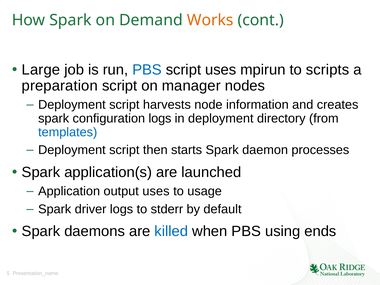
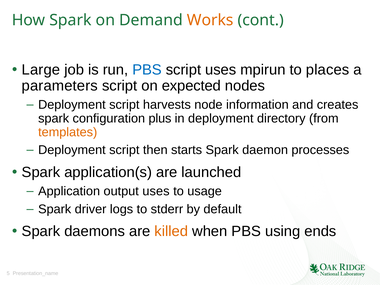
scripts: scripts -> places (328, 70)
preparation: preparation -> parameters (60, 86)
manager: manager -> expected (191, 86)
configuration logs: logs -> plus (160, 118)
templates colour: blue -> orange (68, 132)
killed colour: blue -> orange (171, 231)
